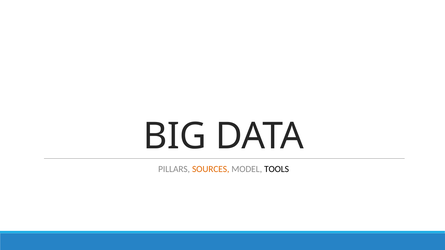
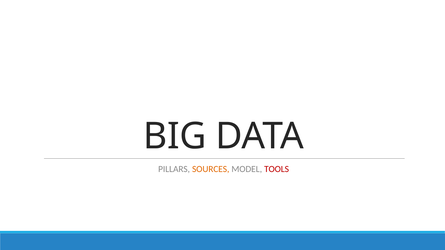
TOOLS colour: black -> red (277, 169)
